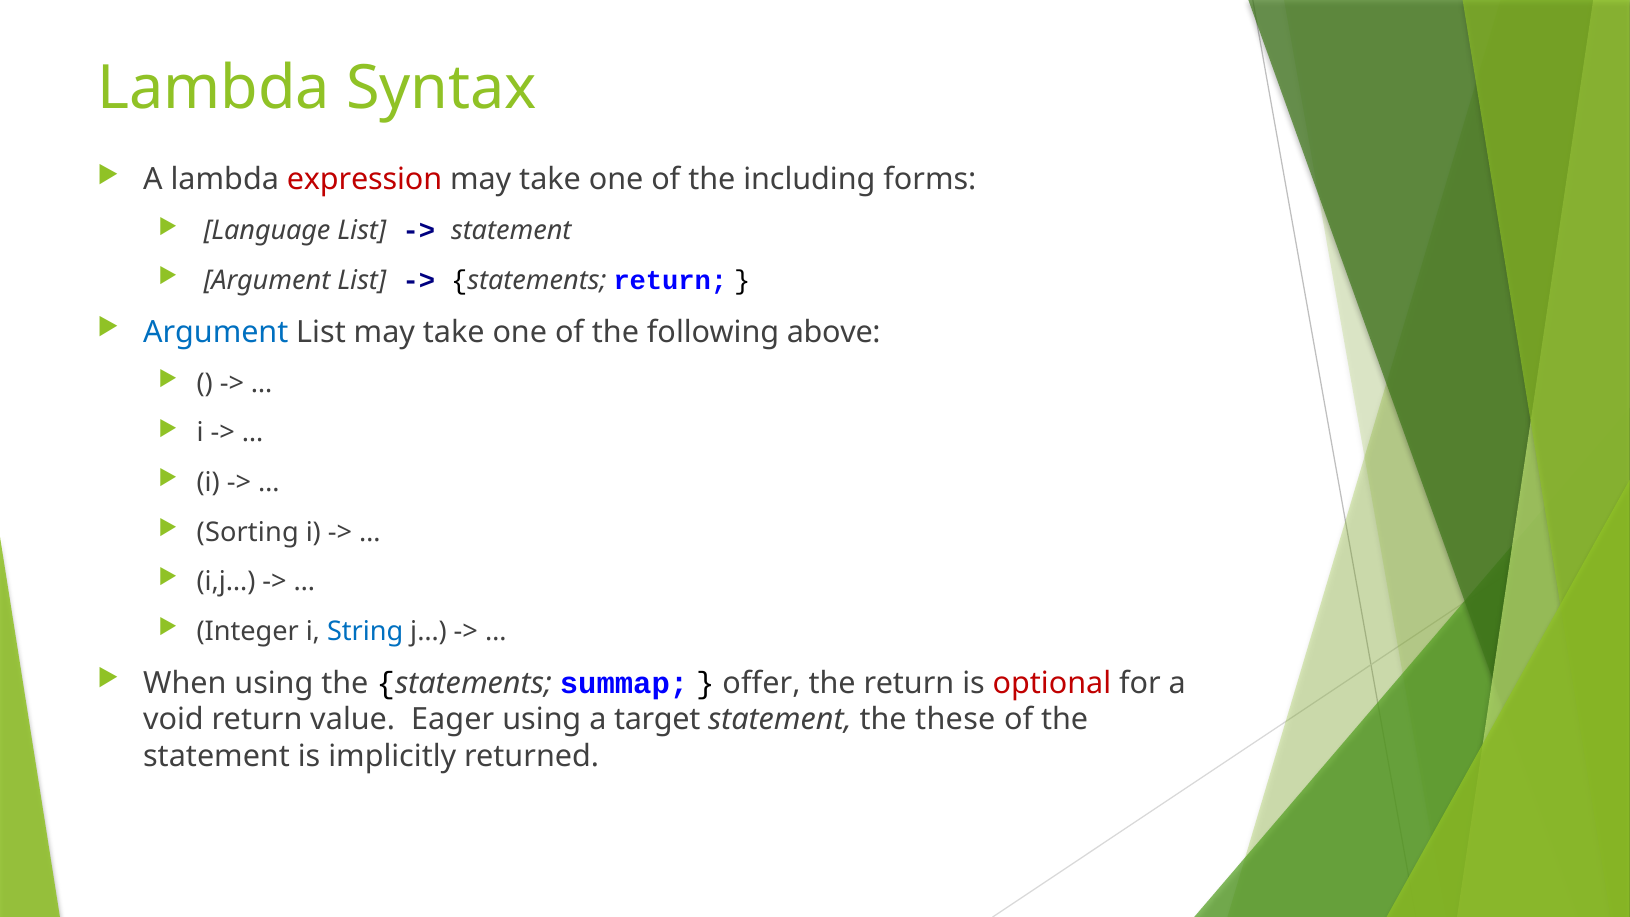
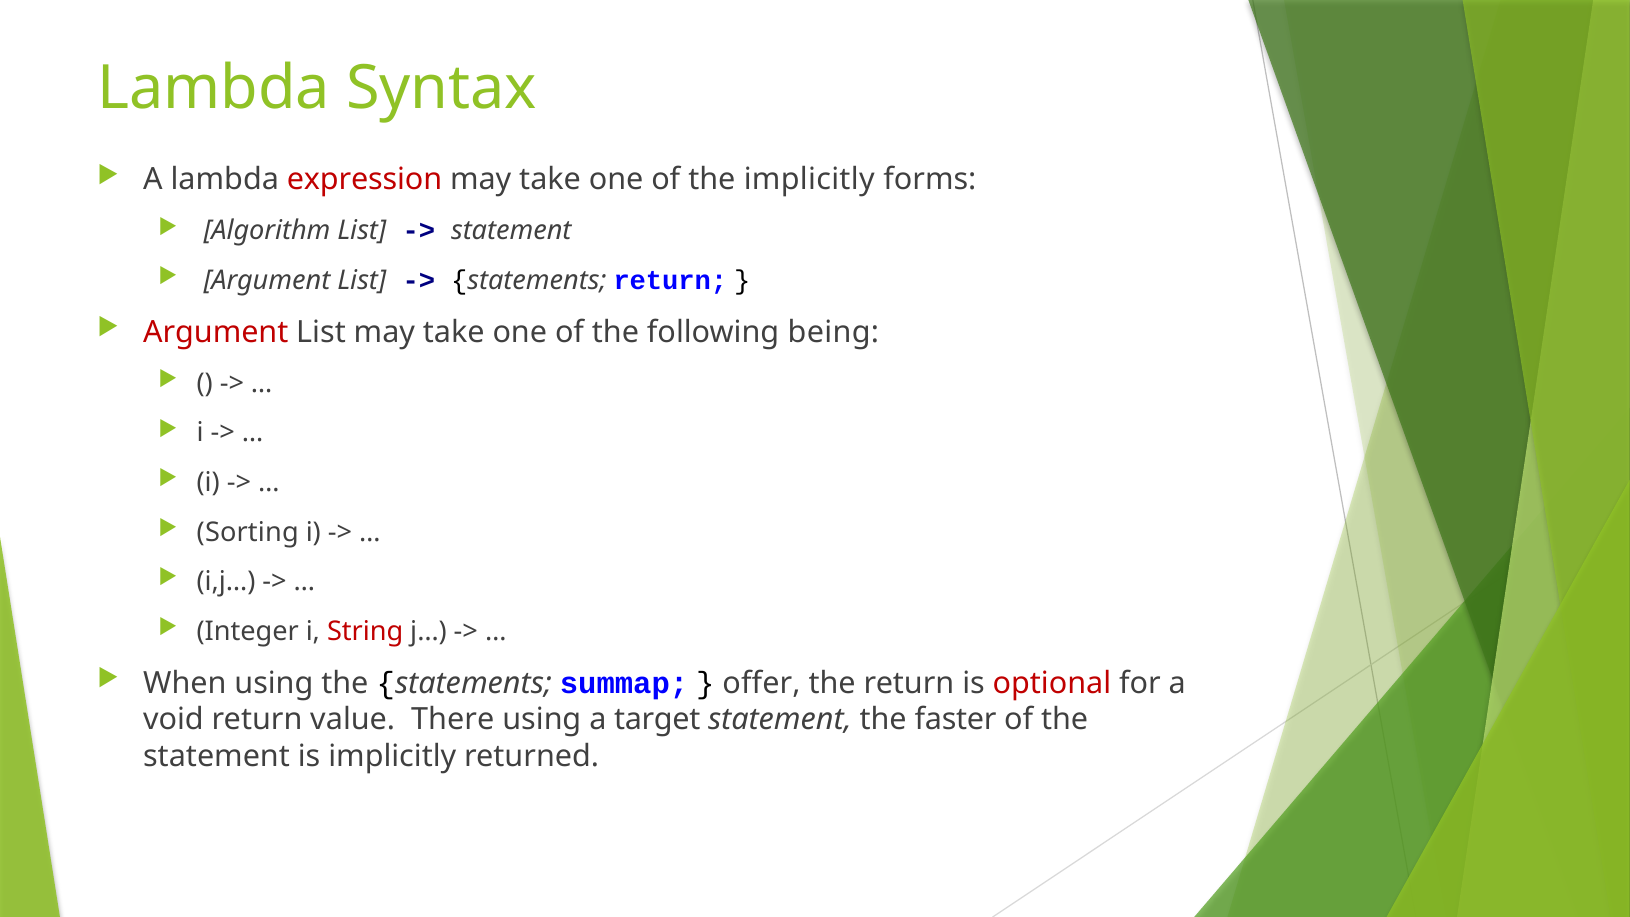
the including: including -> implicitly (809, 179)
Language: Language -> Algorithm (267, 231)
Argument colour: blue -> red (216, 332)
above: above -> being (833, 332)
String colour: blue -> red (365, 631)
Eager: Eager -> There (453, 720)
these: these -> faster (956, 720)
